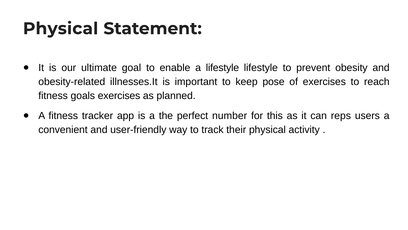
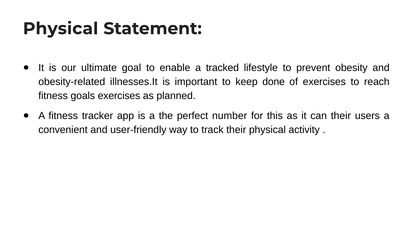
a lifestyle: lifestyle -> tracked (222, 68)
pose: pose -> done (274, 82)
can reps: reps -> their (341, 115)
